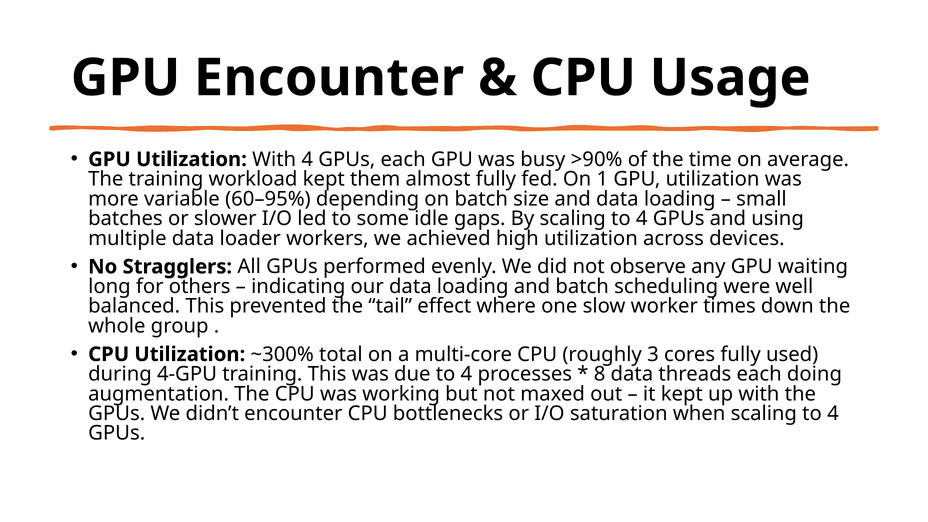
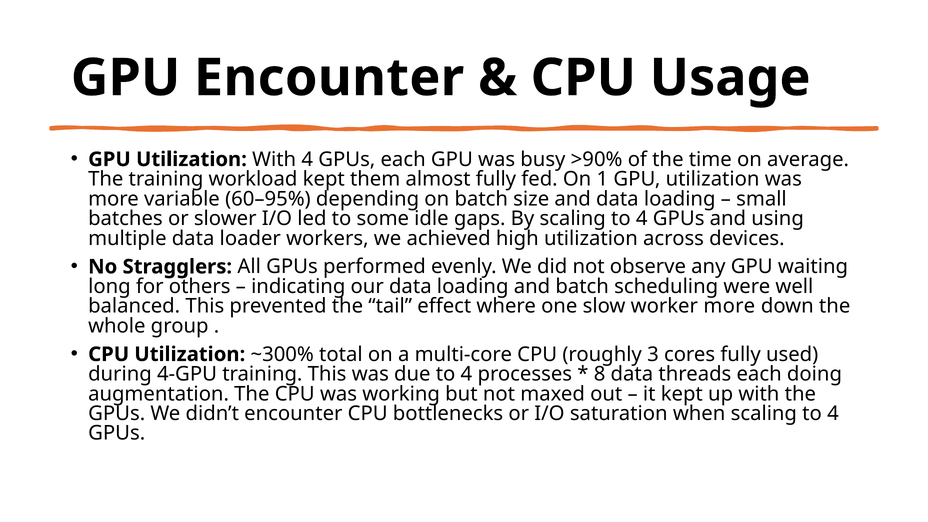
worker times: times -> more (729, 306)
